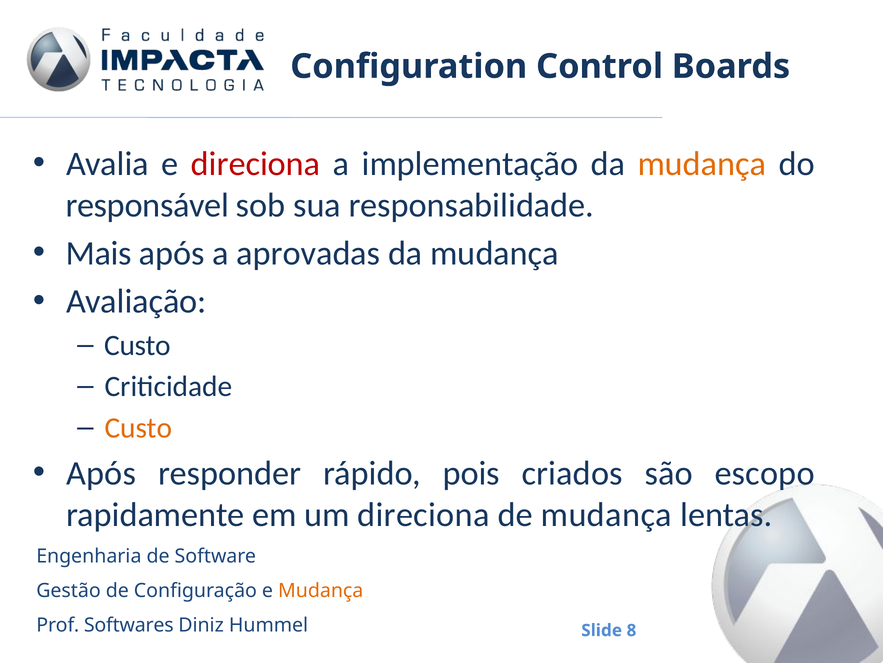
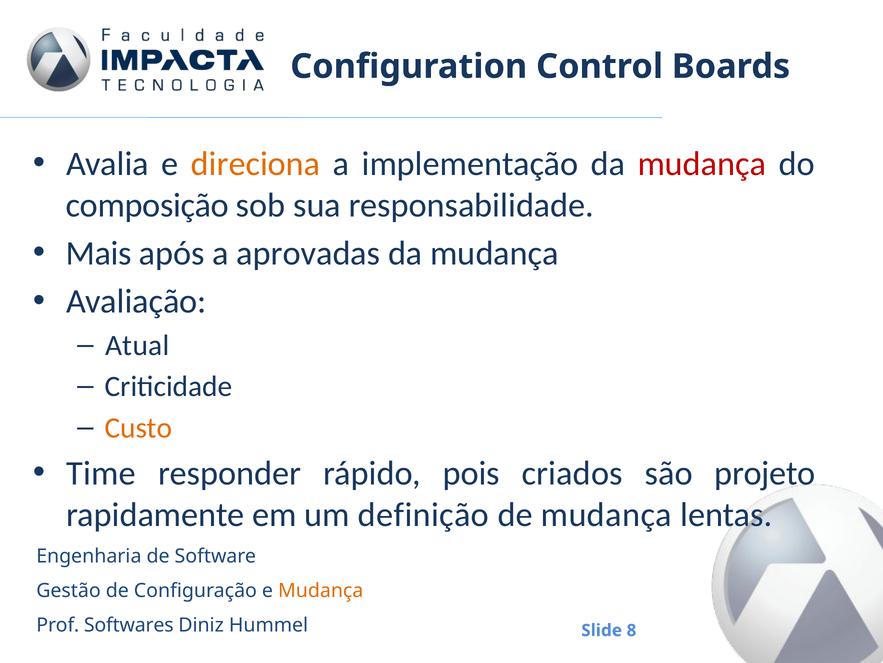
direciona colour: red -> orange (256, 164)
mudança colour: orange -> red (702, 164)
responsável: responsável -> composição (147, 205)
Custo: Custo -> Atual (137, 345)
Após: Após -> Time (101, 473)
escopo: escopo -> projeto (765, 473)
um direciona: direciona -> definição (423, 514)
